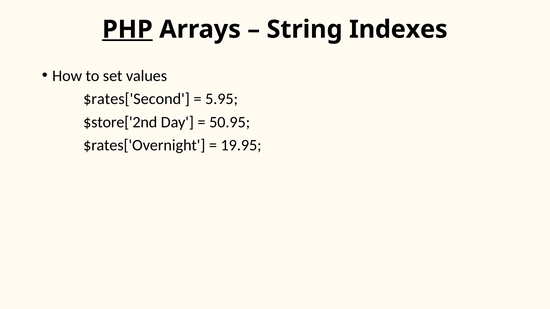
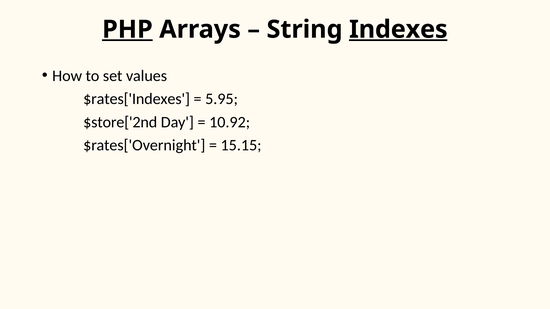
Indexes underline: none -> present (398, 29)
$rates['Second: $rates['Second -> $rates['Indexes (137, 99)
50.95: 50.95 -> 10.92 (230, 122)
19.95: 19.95 -> 15.15 (241, 145)
